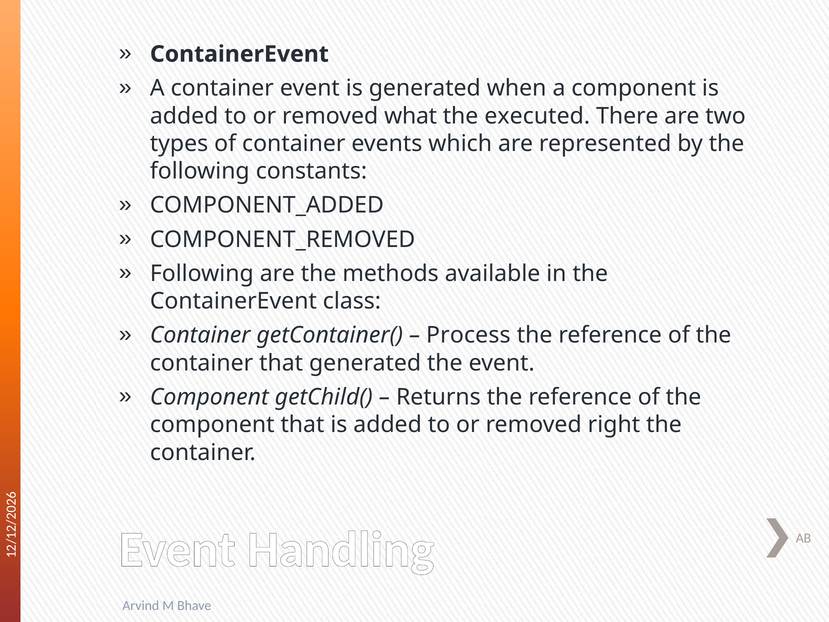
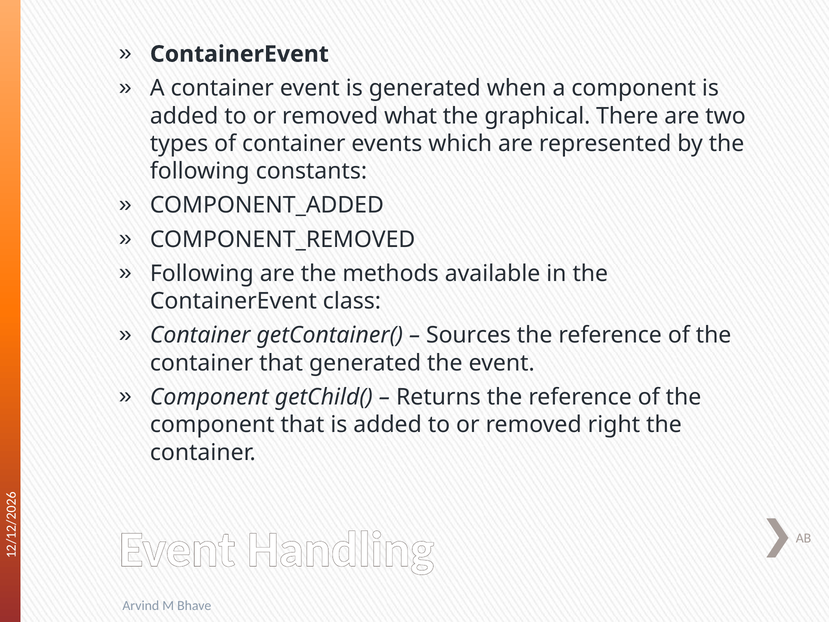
executed: executed -> graphical (537, 116)
Process: Process -> Sources (469, 335)
